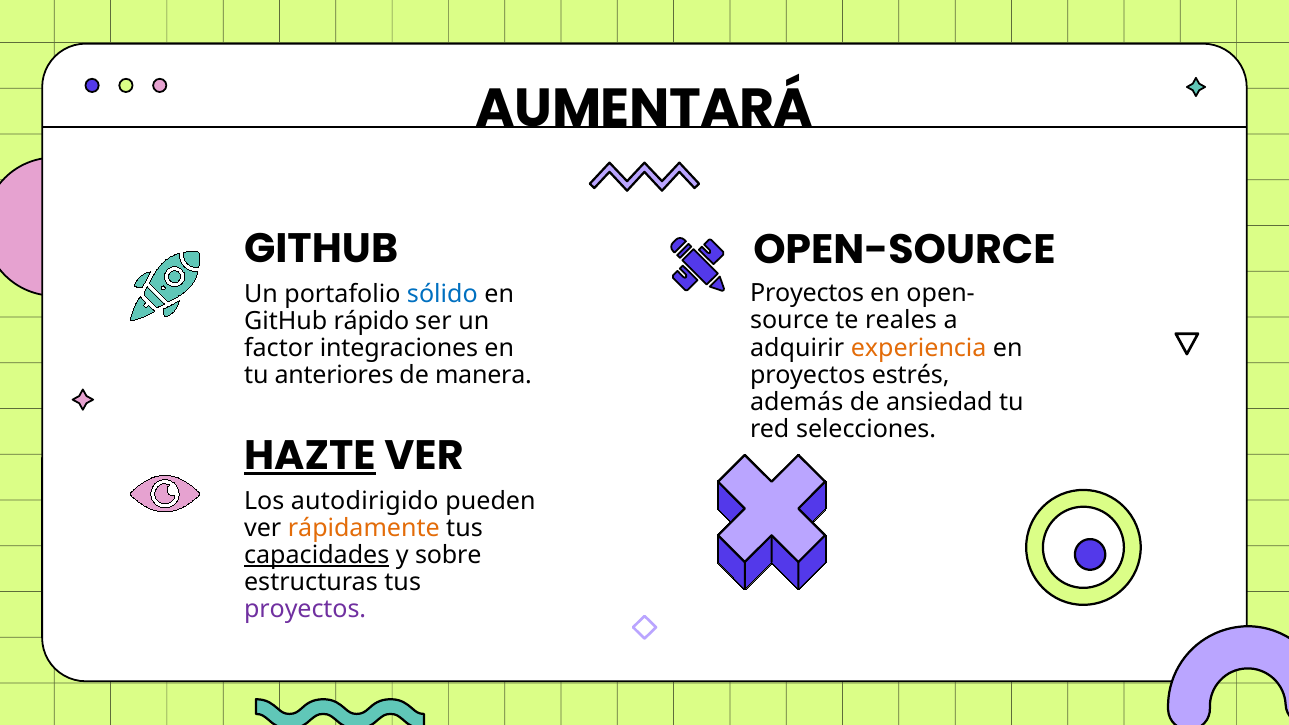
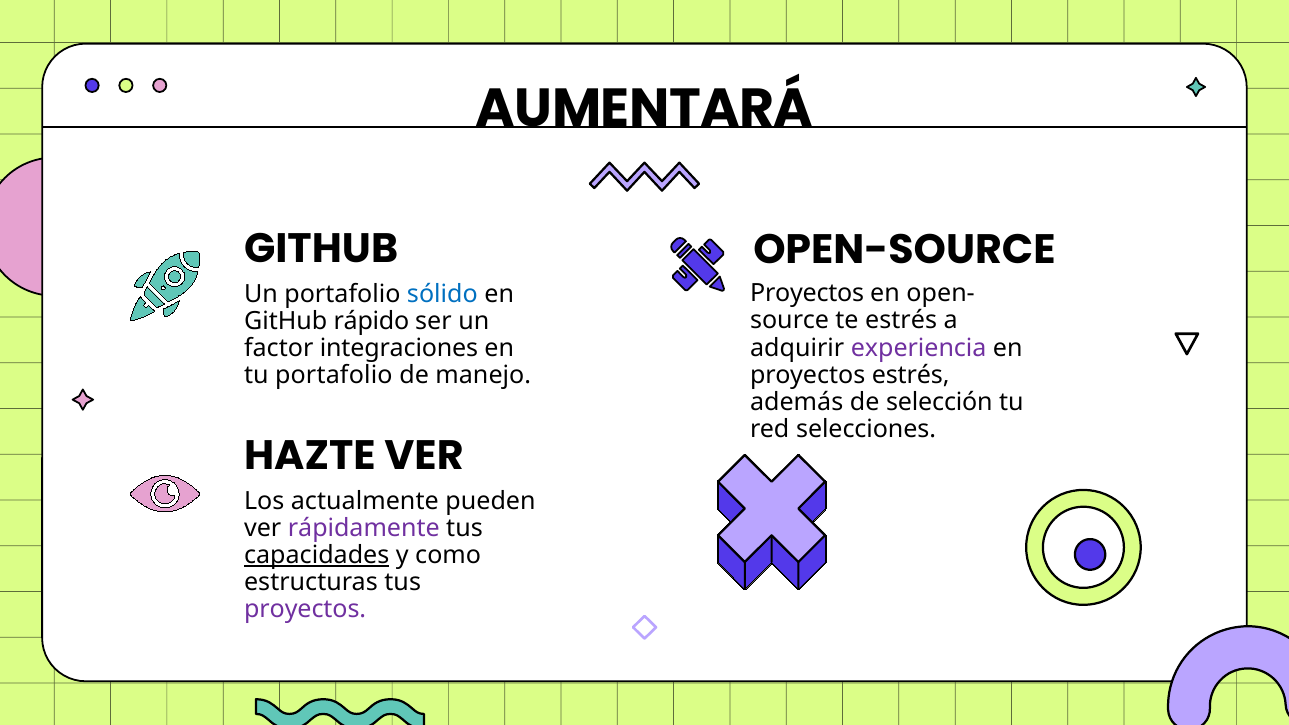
te reales: reales -> estrés (901, 321)
experiencia colour: orange -> purple (919, 348)
tu anteriores: anteriores -> portafolio (334, 376)
manera: manera -> manejo (483, 376)
ansiedad: ansiedad -> selección (939, 402)
HAZTE underline: present -> none (310, 456)
autodirigido: autodirigido -> actualmente (365, 501)
rápidamente colour: orange -> purple (364, 528)
sobre: sobre -> como (448, 555)
